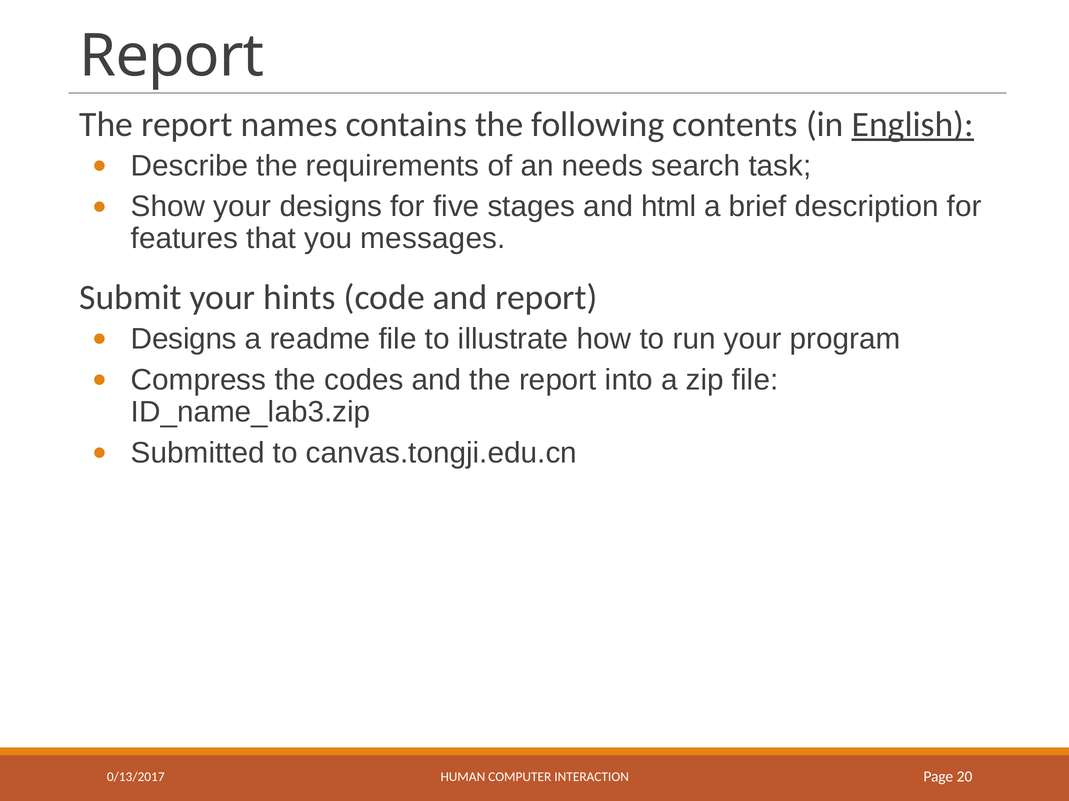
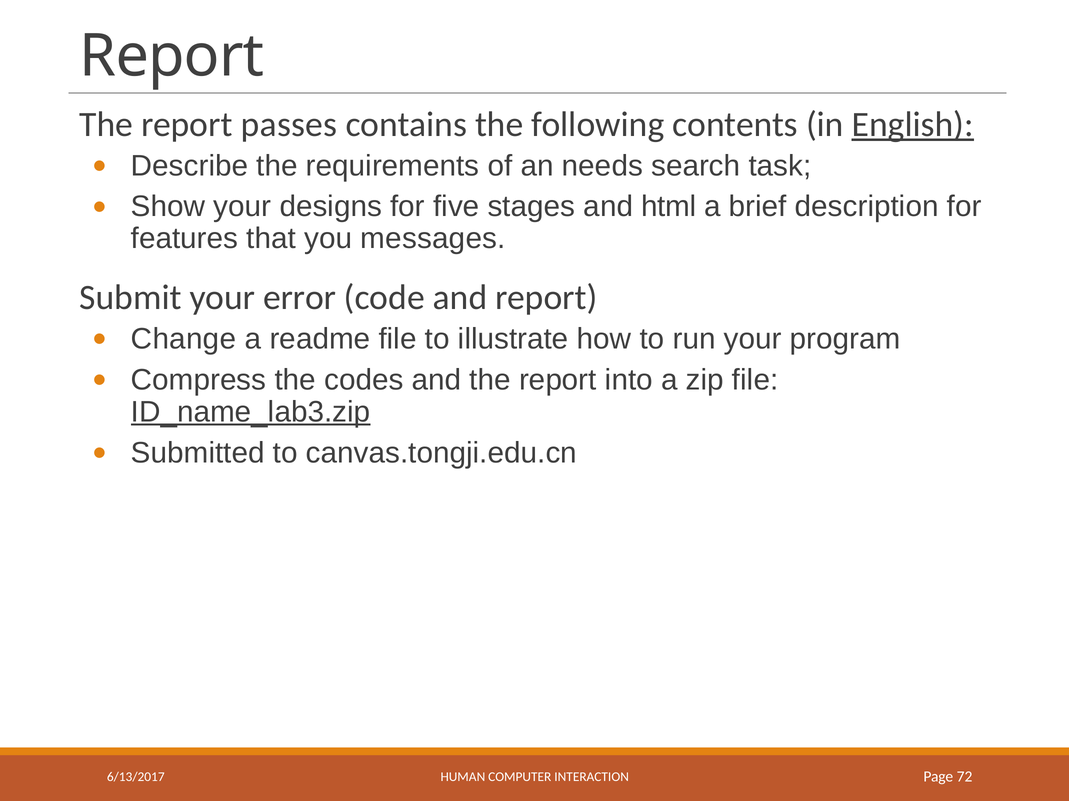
names: names -> passes (289, 125)
hints: hints -> error (300, 298)
Designs: Designs -> Change (184, 339)
ID_name_lab3.zip underline: none -> present (251, 412)
0/13/2017: 0/13/2017 -> 6/13/2017 (136, 777)
20: 20 -> 72 (965, 778)
